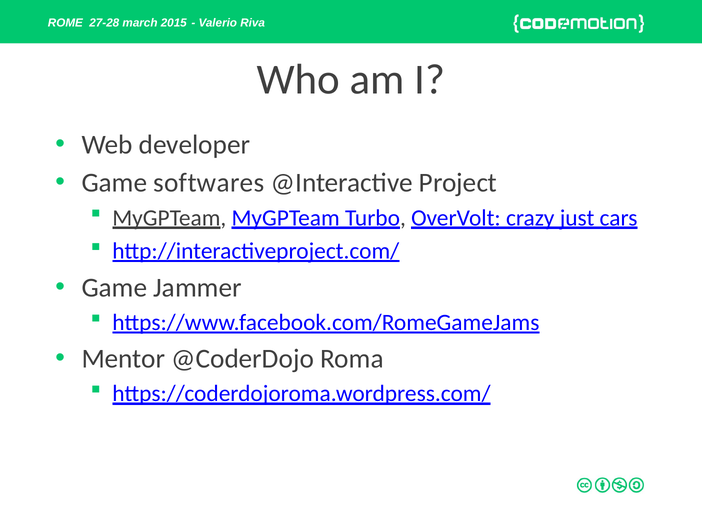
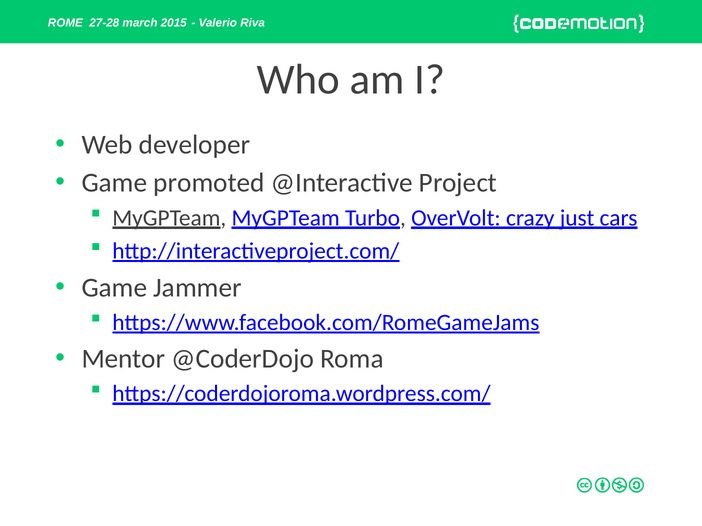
softwares: softwares -> promoted (209, 183)
